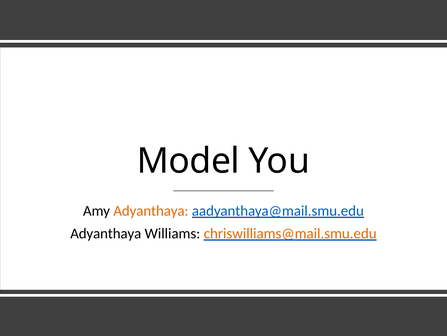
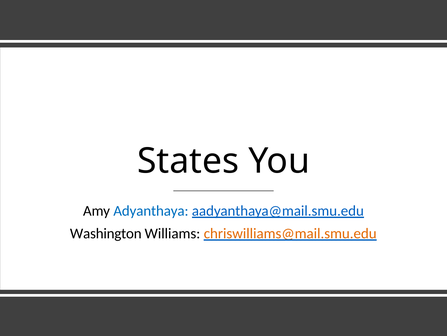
Model: Model -> States (188, 161)
Adyanthaya colour: orange -> blue (151, 210)
Adyanthaya: Adyanthaya -> Washington (106, 233)
